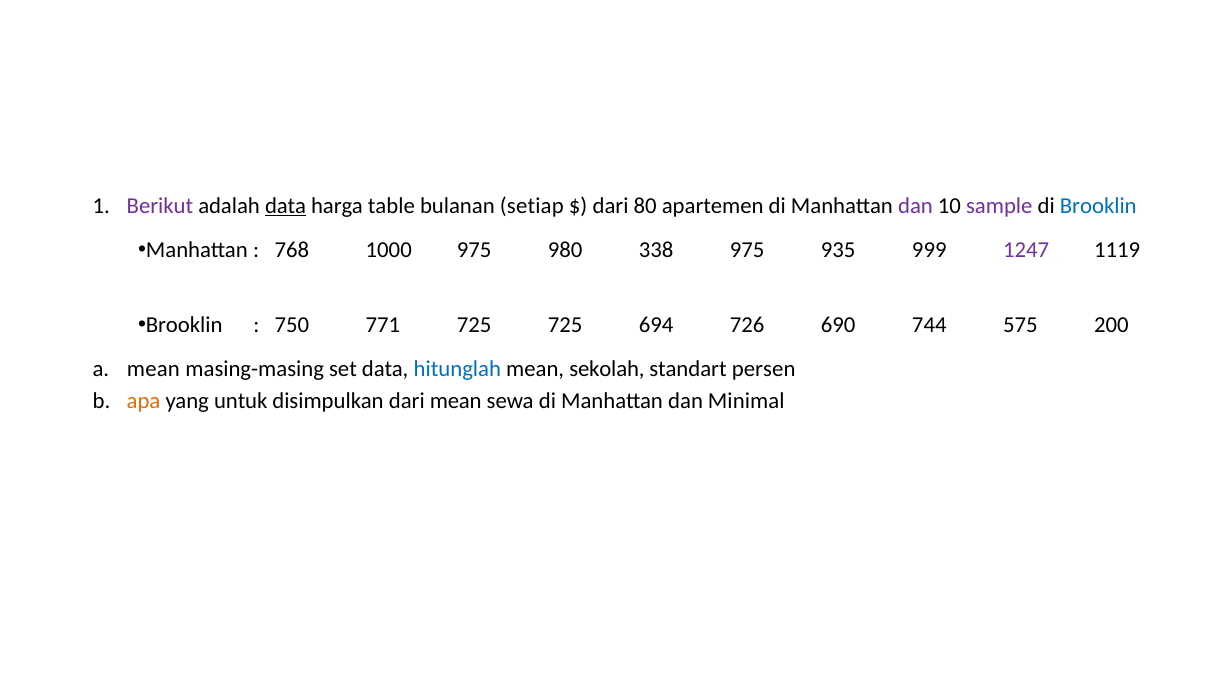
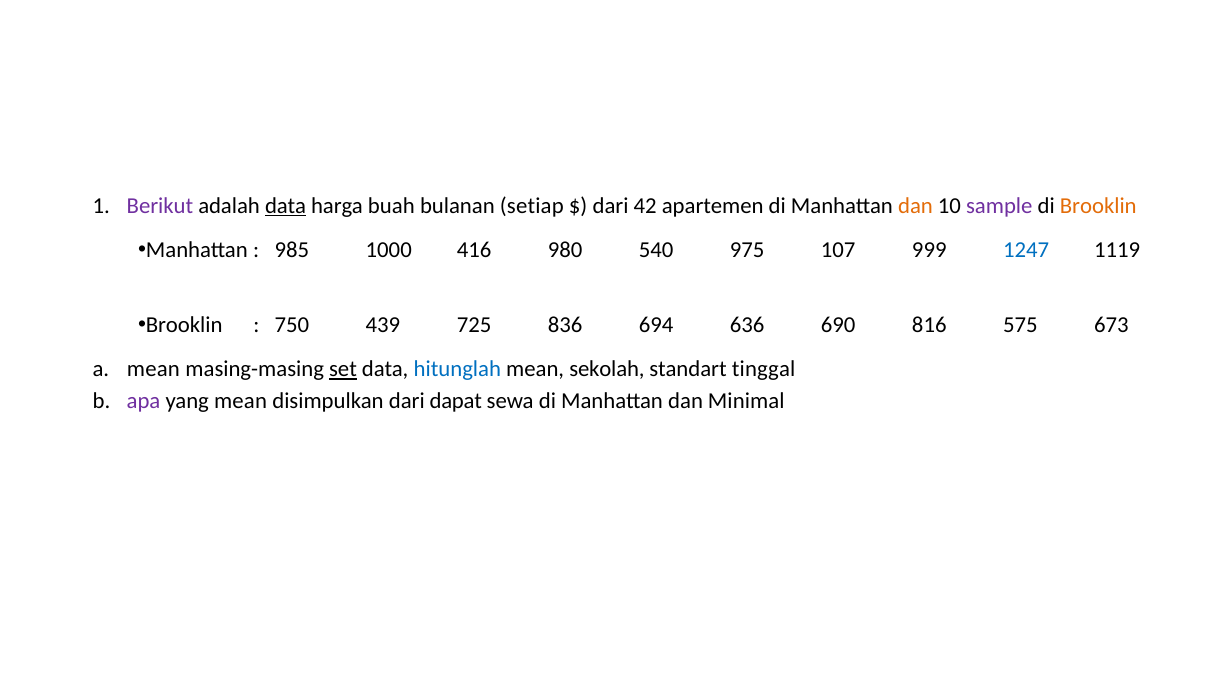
table: table -> buah (391, 206)
80: 80 -> 42 (645, 206)
dan colour: purple -> orange (915, 206)
Brooklin colour: blue -> orange (1098, 206)
768: 768 -> 985 (292, 250)
1000 975: 975 -> 416 (474, 250)
338: 338 -> 540 (656, 250)
935: 935 -> 107 (838, 250)
1247 colour: purple -> blue (1026, 250)
771: 771 -> 439 (383, 325)
725 725: 725 -> 836 (565, 325)
726: 726 -> 636 (747, 325)
744: 744 -> 816 (929, 325)
200: 200 -> 673 (1111, 325)
set underline: none -> present (343, 369)
persen: persen -> tinggal (764, 369)
apa colour: orange -> purple (144, 401)
yang untuk: untuk -> mean (241, 401)
dari mean: mean -> dapat (456, 401)
